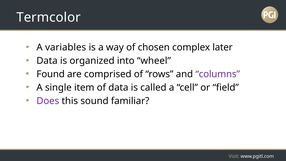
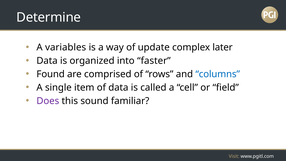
Termcolor: Termcolor -> Determine (49, 17)
chosen: chosen -> update (154, 47)
wheel: wheel -> faster (154, 61)
columns colour: purple -> blue (218, 74)
